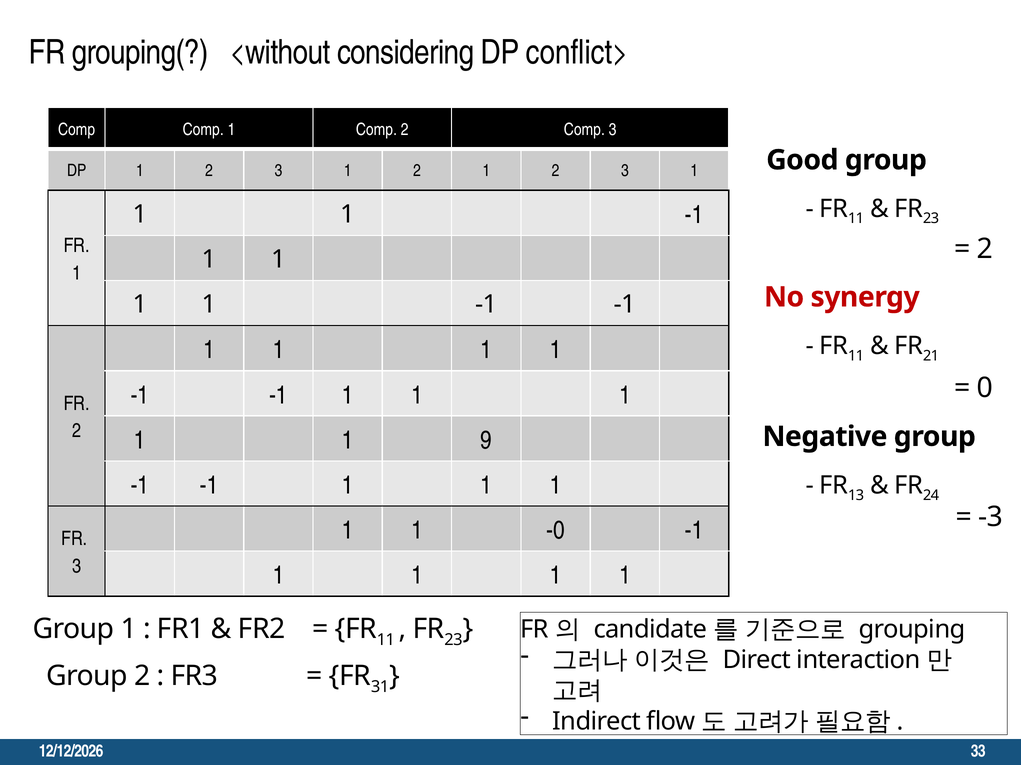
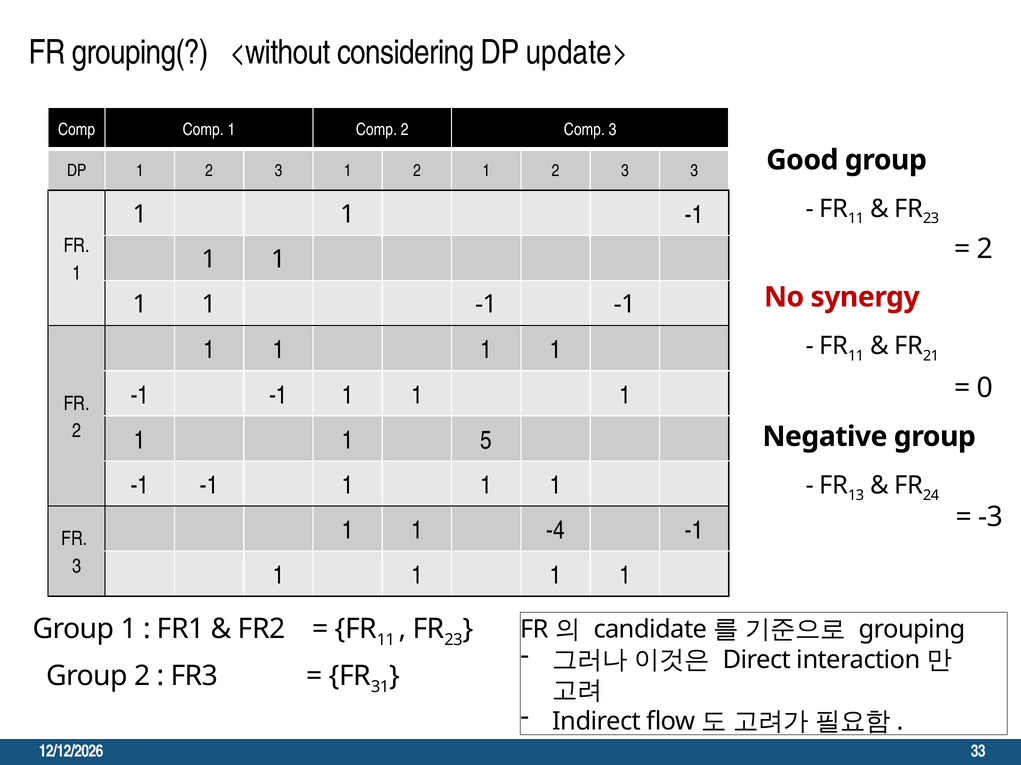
conflict>: conflict> -> update> (577, 53)
1: 1 -> 3 (694, 171)
9: 9 -> 5 (486, 441)
-0: -0 -> -4 (556, 531)
